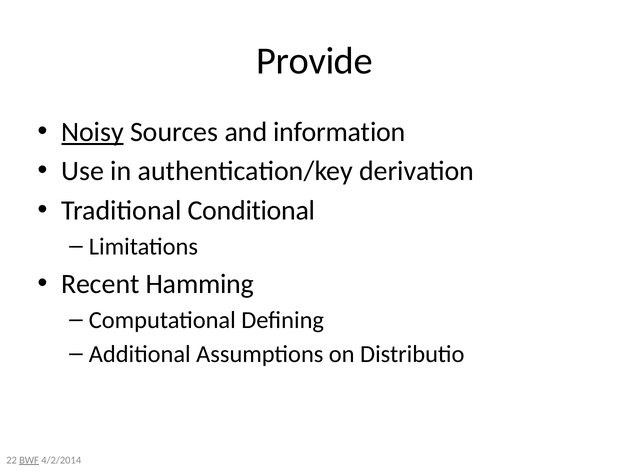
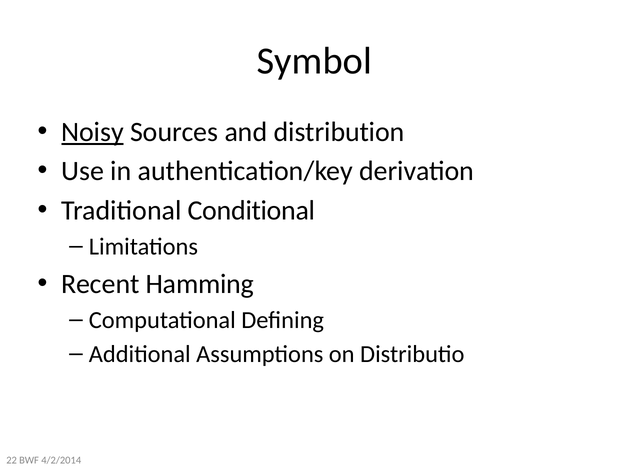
Provide: Provide -> Symbol (314, 61)
information: information -> distribution (339, 132)
BWF underline: present -> none (29, 460)
